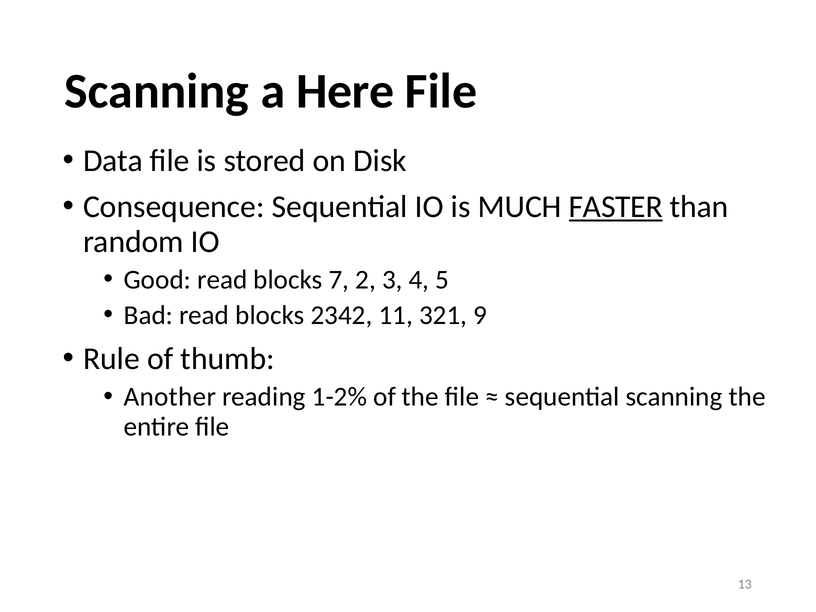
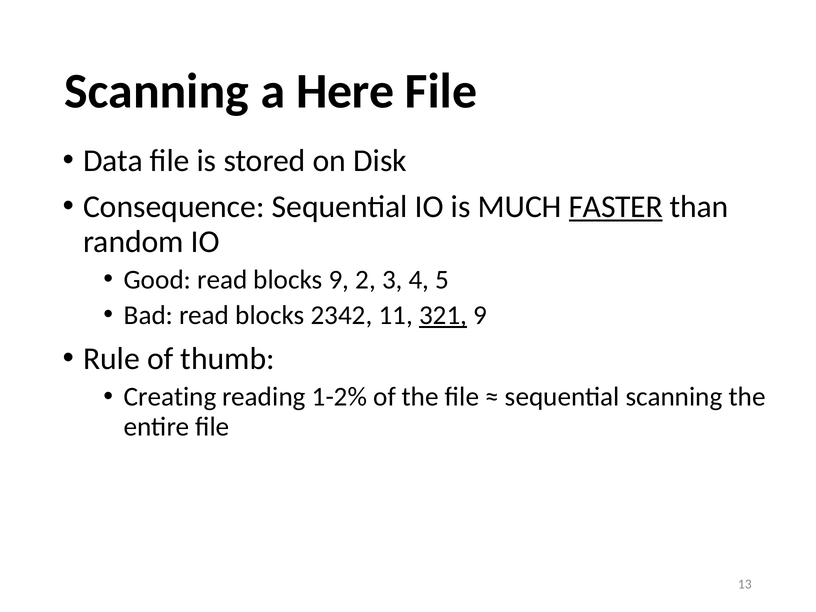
blocks 7: 7 -> 9 (339, 280)
321 underline: none -> present (443, 315)
Another: Another -> Creating (170, 397)
